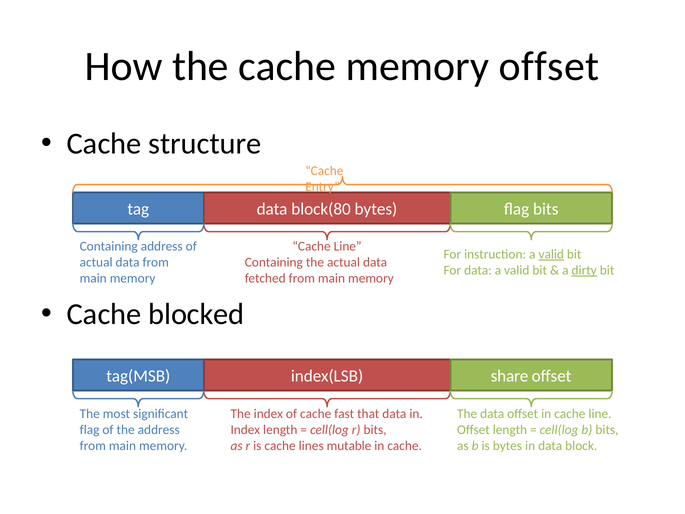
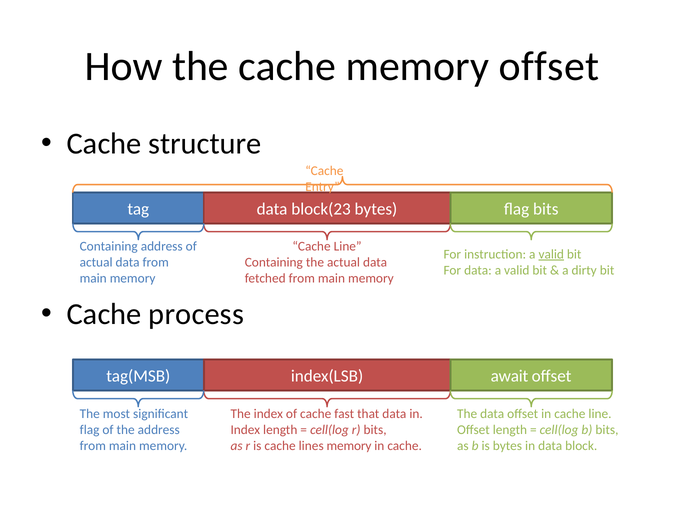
block(80: block(80 -> block(23 (321, 209)
dirty underline: present -> none (584, 270)
blocked: blocked -> process (196, 314)
share: share -> await (510, 376)
lines mutable: mutable -> memory (349, 445)
